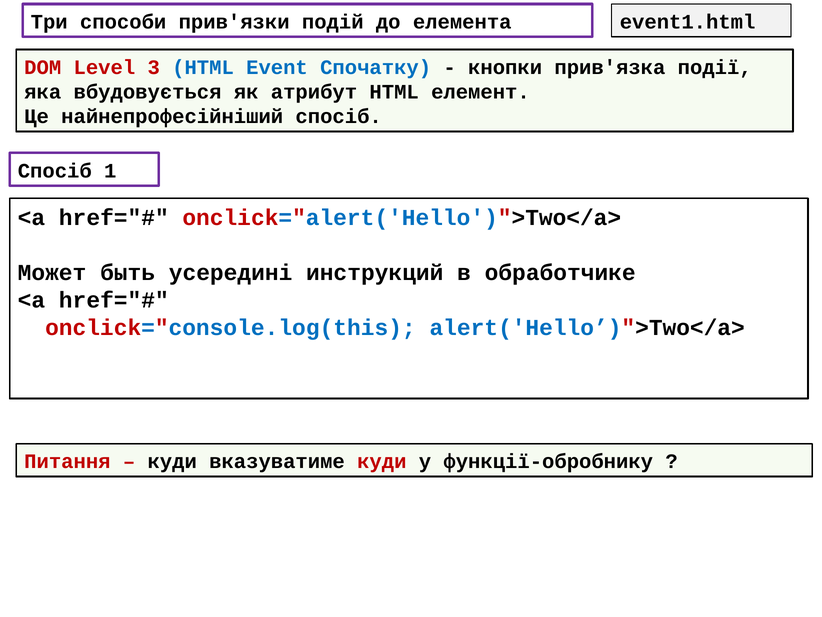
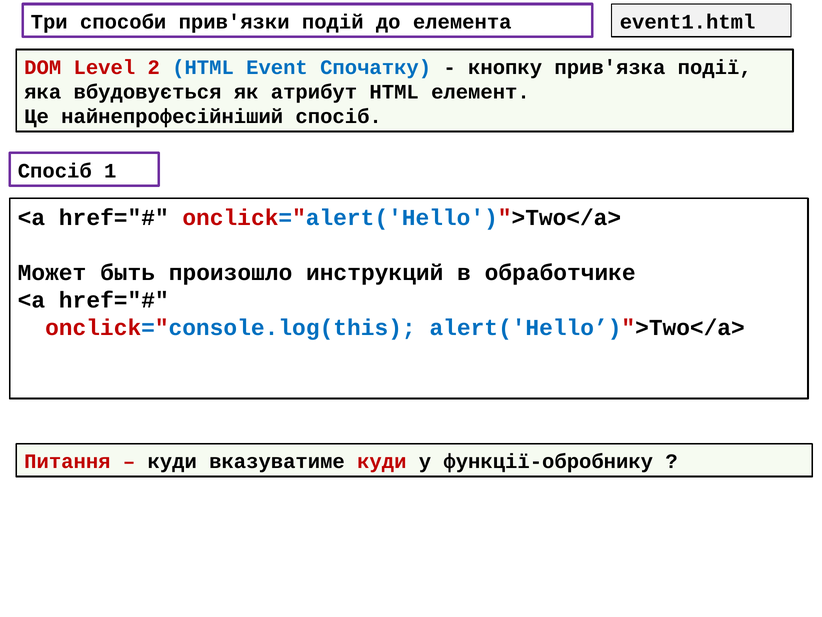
3: 3 -> 2 (154, 67)
кнопки: кнопки -> кнопку (505, 67)
усередині: усередині -> произошло (231, 272)
